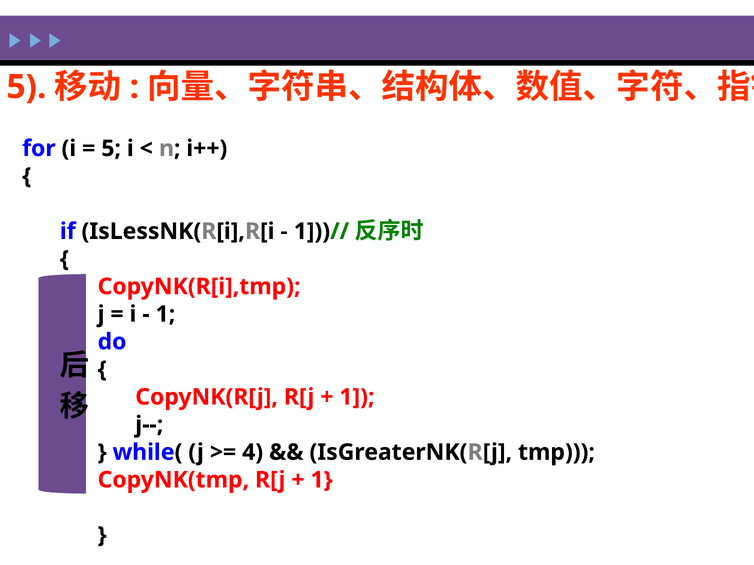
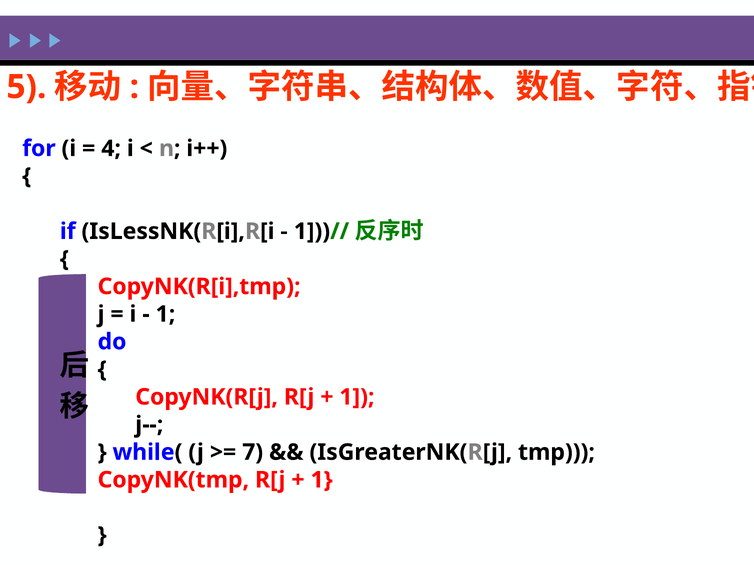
5: 5 -> 4 (111, 149)
4: 4 -> 7 (253, 453)
